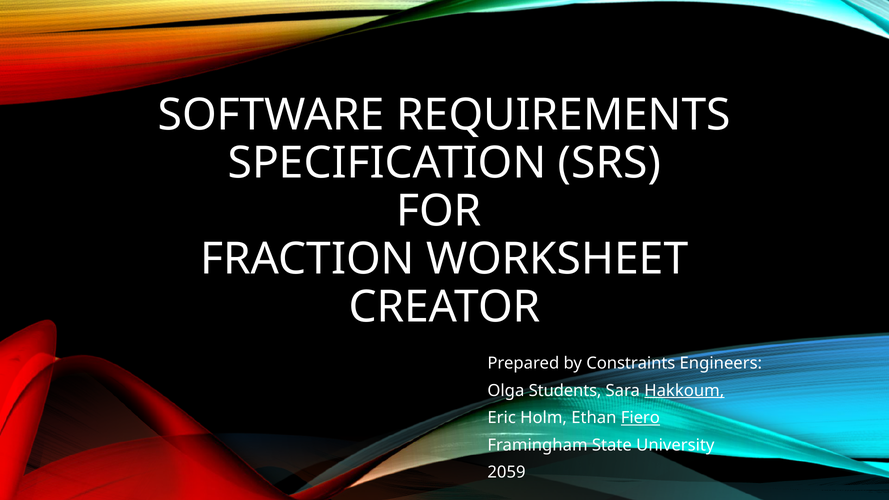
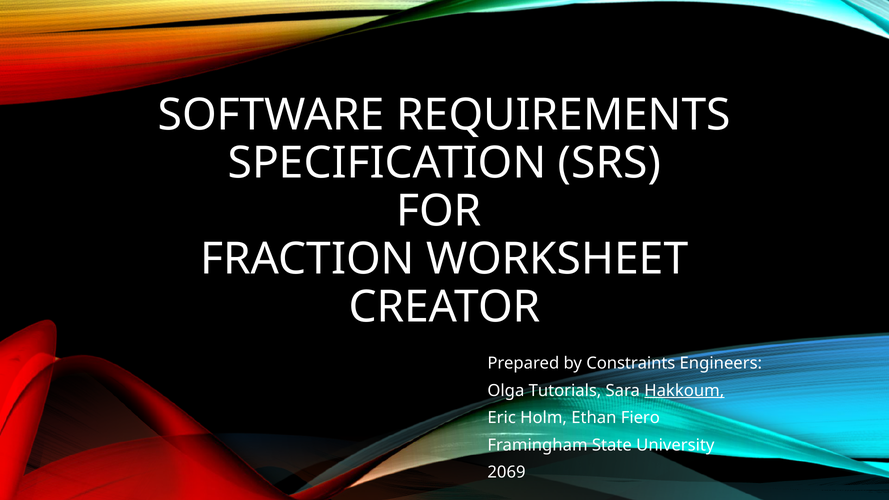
Students: Students -> Tutorials (565, 391)
Fiero underline: present -> none (640, 418)
2059: 2059 -> 2069 (507, 472)
